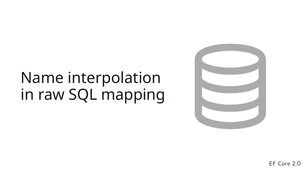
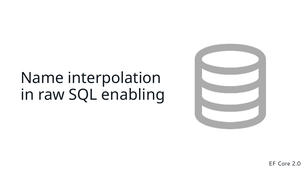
mapping: mapping -> enabling (133, 95)
